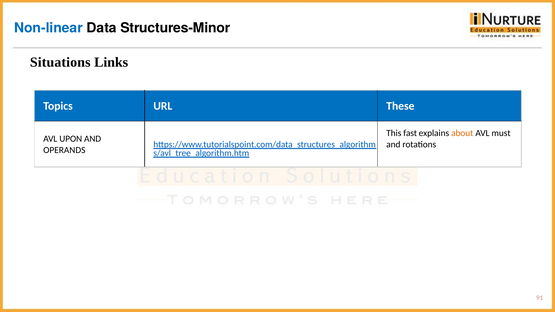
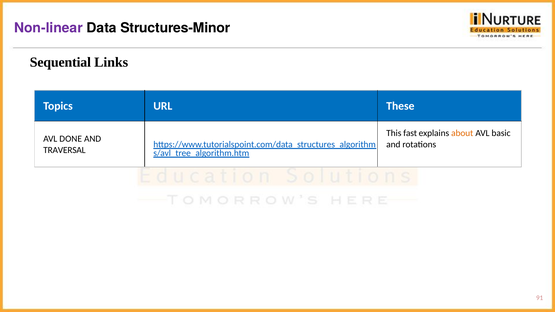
Non-linear colour: blue -> purple (48, 28)
Situations: Situations -> Sequential (60, 62)
must: must -> basic (501, 133)
UPON: UPON -> DONE (71, 139)
OPERANDS: OPERANDS -> TRAVERSAL (64, 150)
